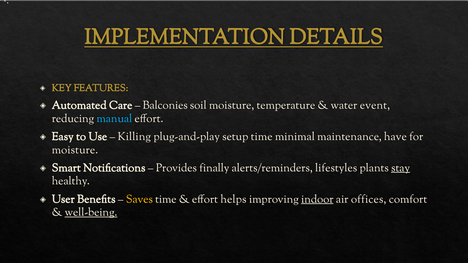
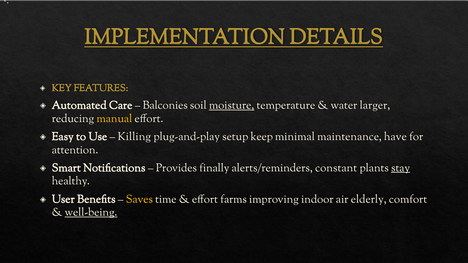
moisture underline: none -> present (232, 105)
event: event -> larger (375, 105)
manual colour: light blue -> yellow (114, 118)
setup time: time -> keep (262, 136)
moisture: moisture -> attention (75, 150)
lifestyles: lifestyles -> constant (336, 168)
helps: helps -> farms (234, 199)
indoor underline: present -> none (317, 199)
offices: offices -> elderly (369, 199)
